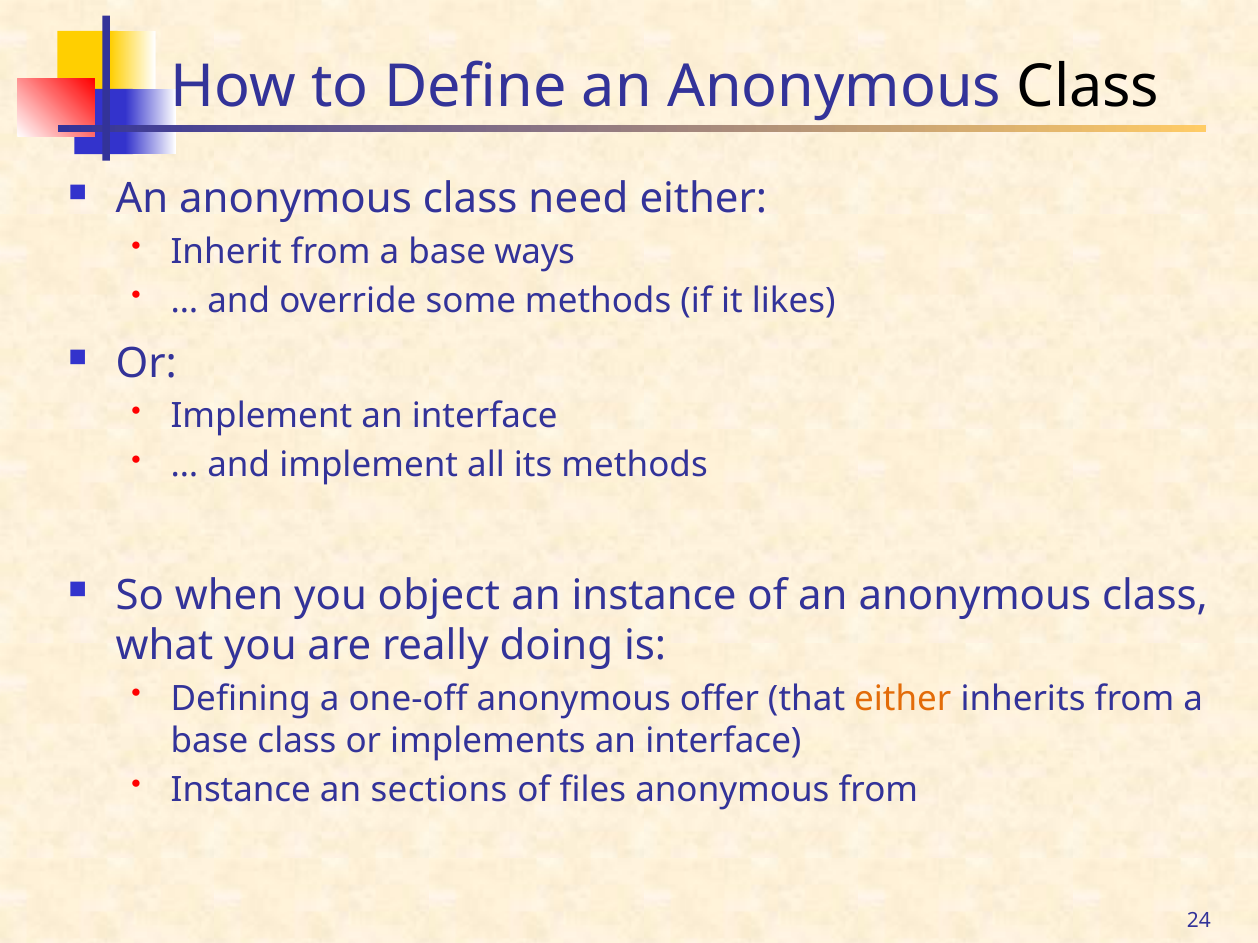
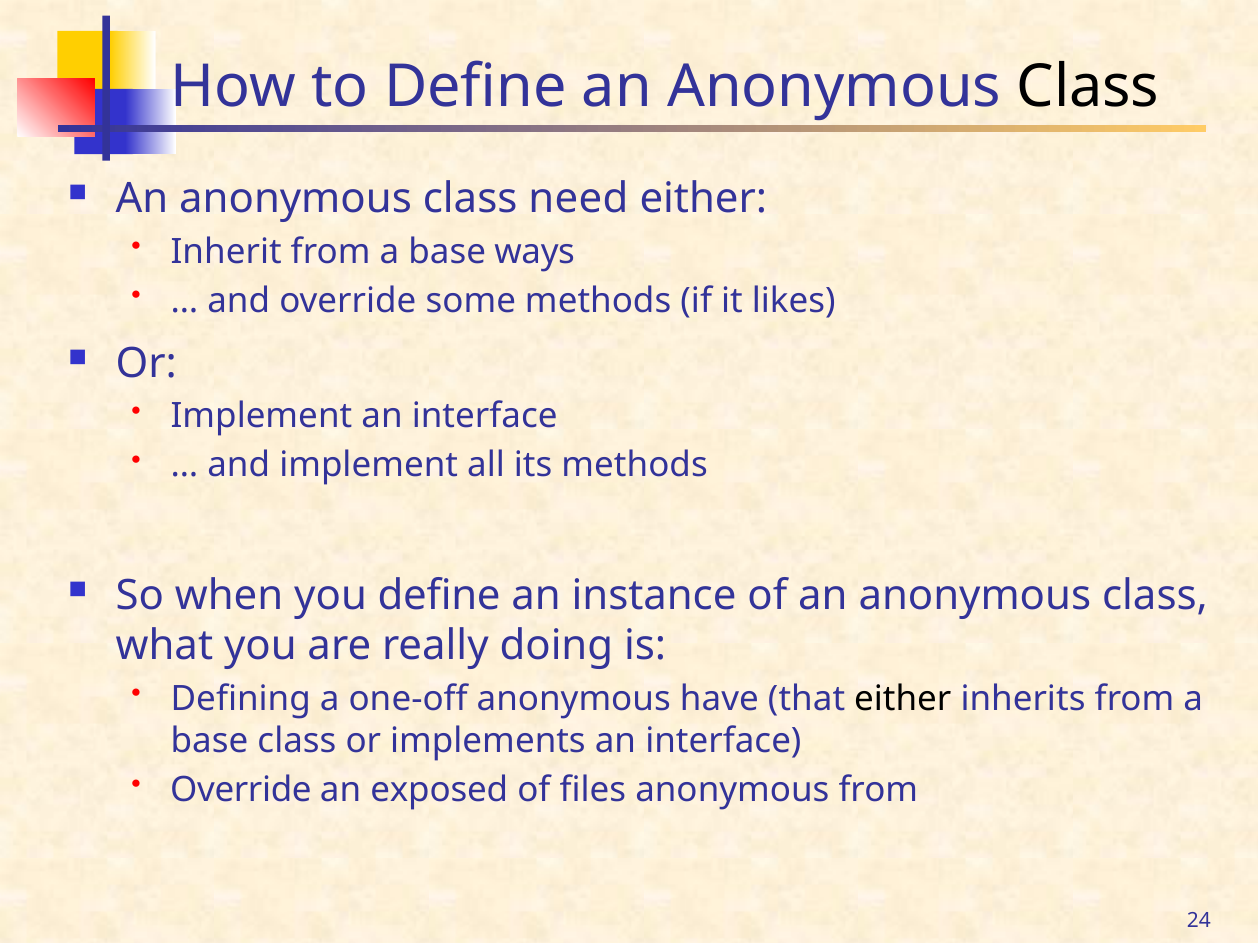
you object: object -> define (439, 596)
offer: offer -> have (719, 699)
either colour: orange -> black (903, 699)
Instance: Instance -> Override (241, 790)
sections: sections -> exposed (439, 790)
